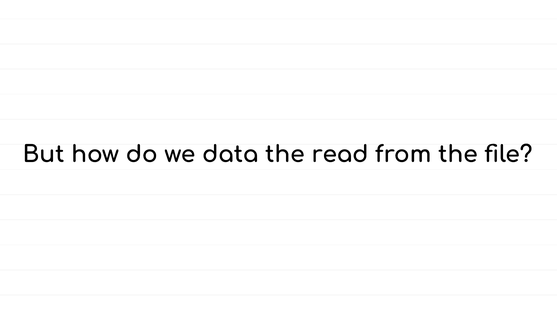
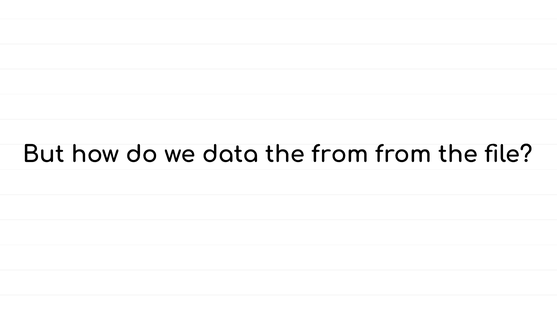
the read: read -> from (340, 155)
